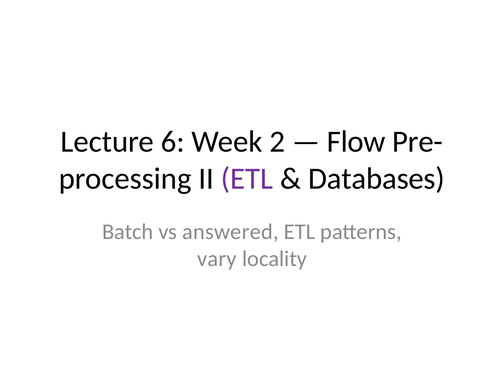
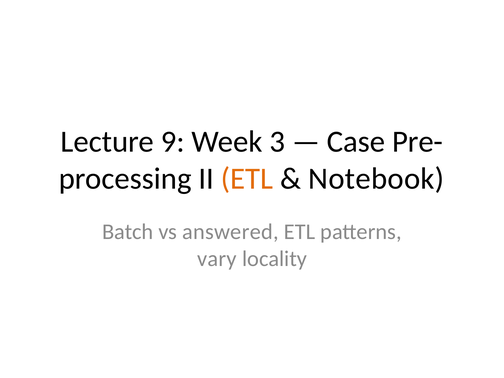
6: 6 -> 9 (173, 142)
2: 2 -> 3 (277, 142)
Flow: Flow -> Case (356, 142)
ETL colour: purple -> orange (247, 179)
Databases: Databases -> Notebook (376, 179)
